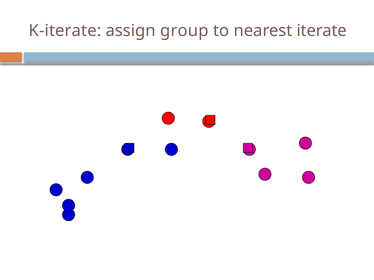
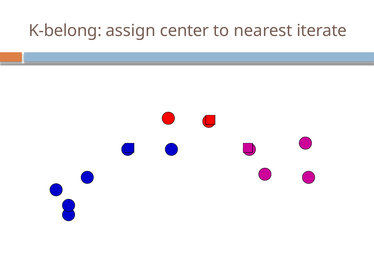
K-iterate: K-iterate -> K-belong (65, 31)
group: group -> center (184, 31)
